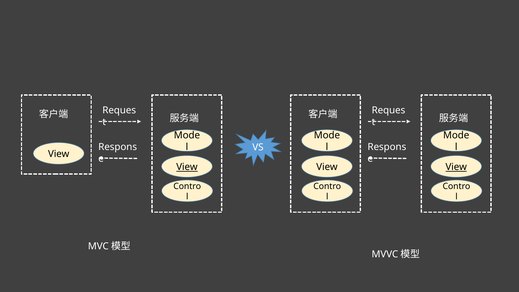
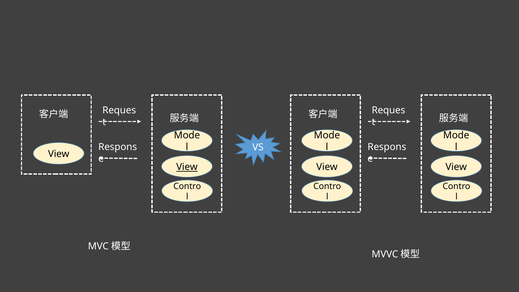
View underline: present -> none (456, 167)
